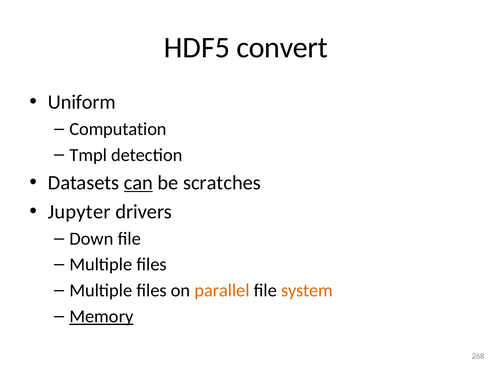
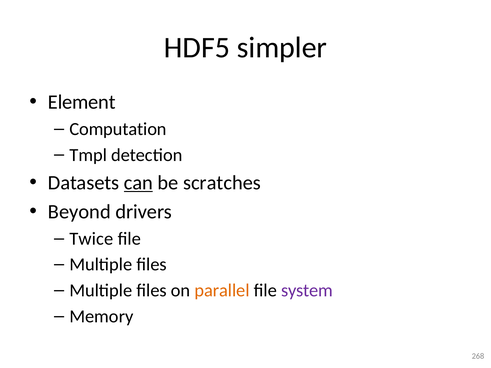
convert: convert -> simpler (282, 48)
Uniform: Uniform -> Element (82, 102)
Jupyter: Jupyter -> Beyond (79, 212)
Down: Down -> Twice (91, 239)
system colour: orange -> purple (307, 291)
Memory underline: present -> none (101, 317)
